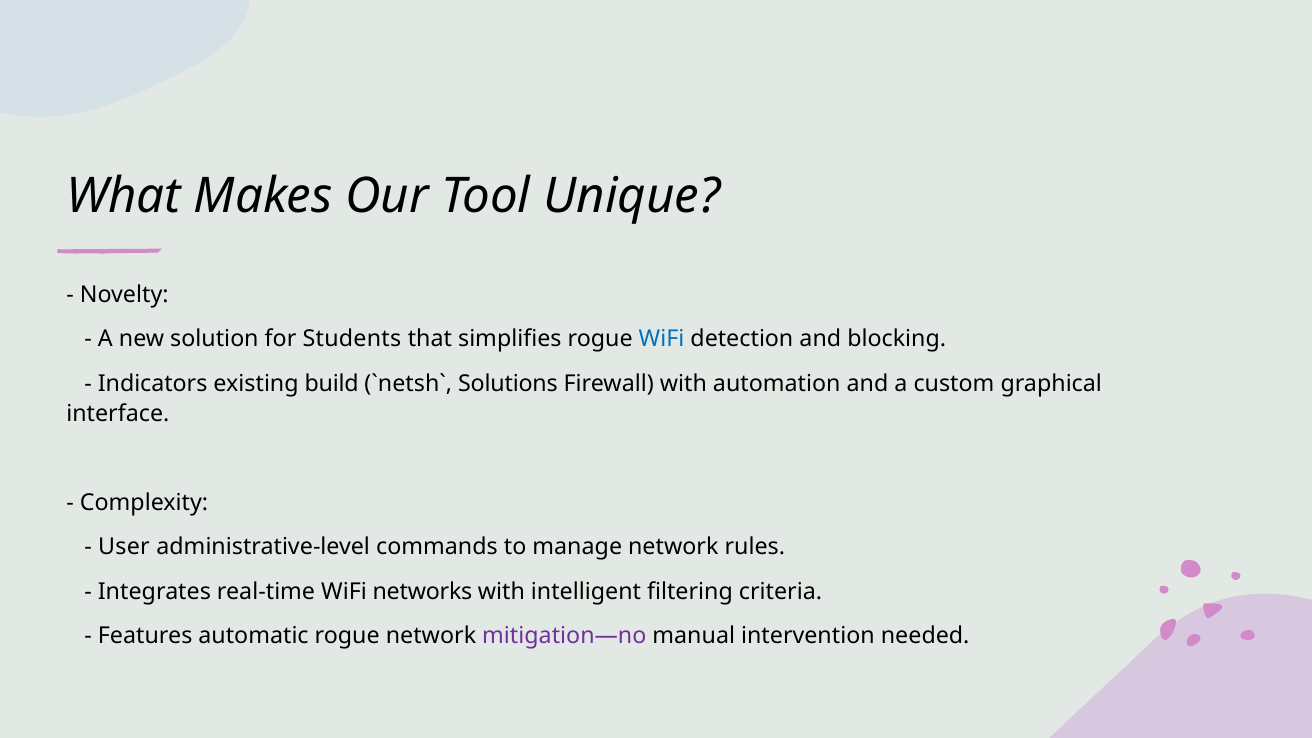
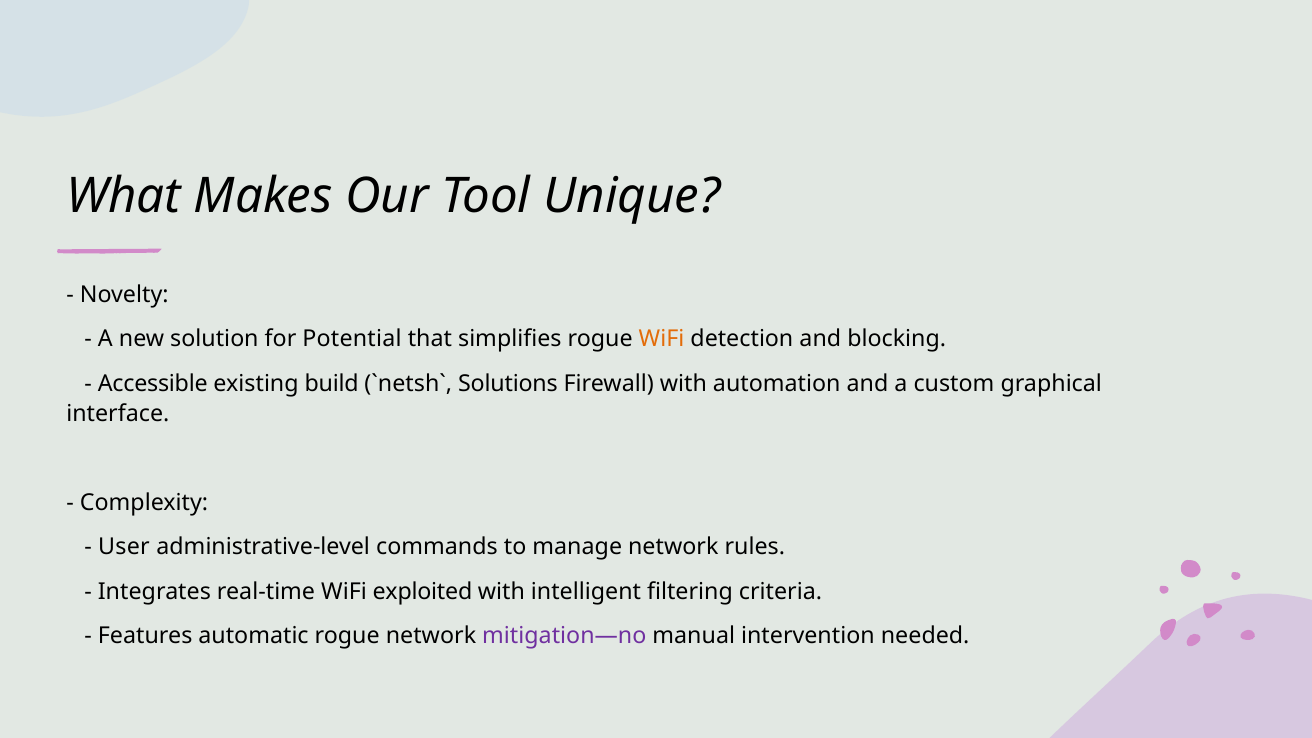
Students: Students -> Potential (352, 339)
WiFi colour: blue -> orange (662, 339)
Indicators: Indicators -> Accessible (153, 383)
networks: networks -> exploited (422, 591)
